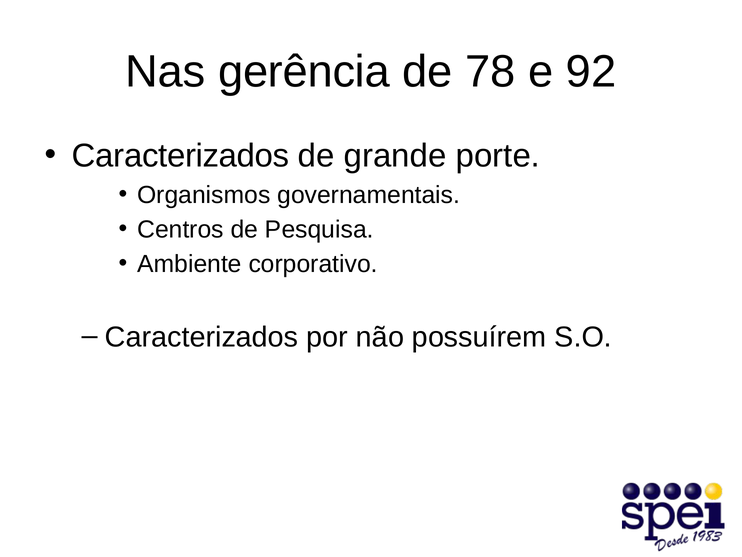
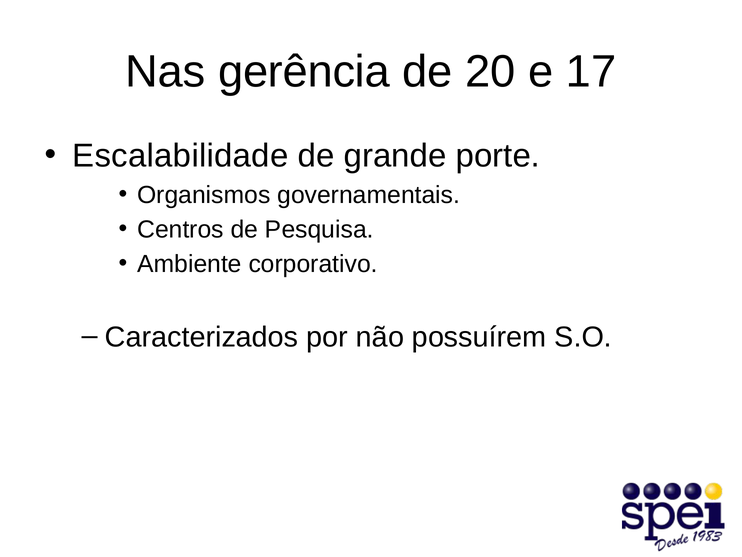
78: 78 -> 20 (490, 72)
92: 92 -> 17 (591, 72)
Caracterizados: Caracterizados -> Escalabilidade (180, 156)
